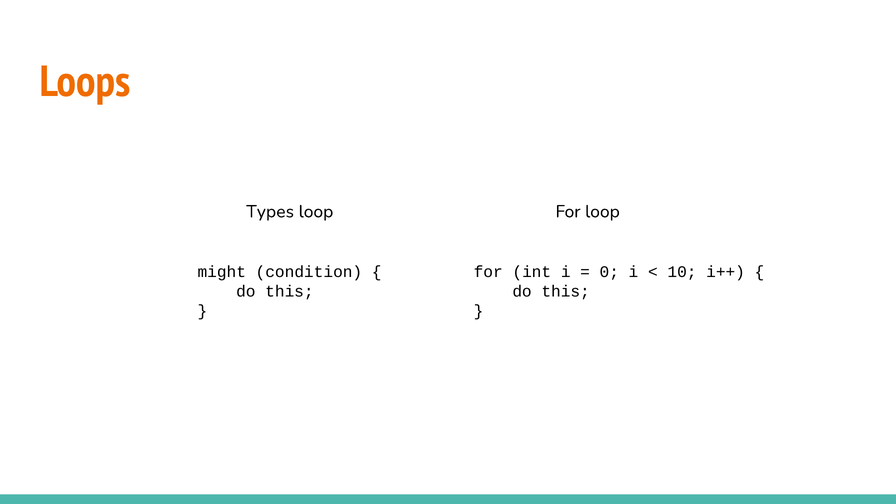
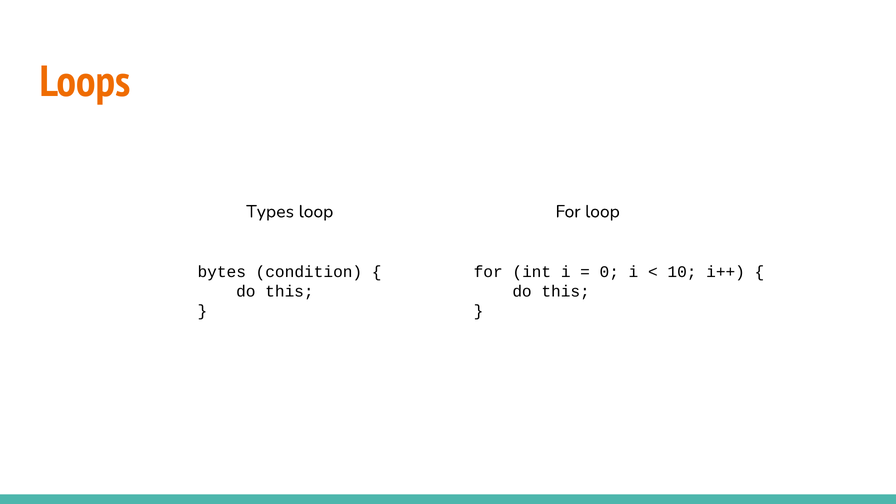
might: might -> bytes (222, 272)
